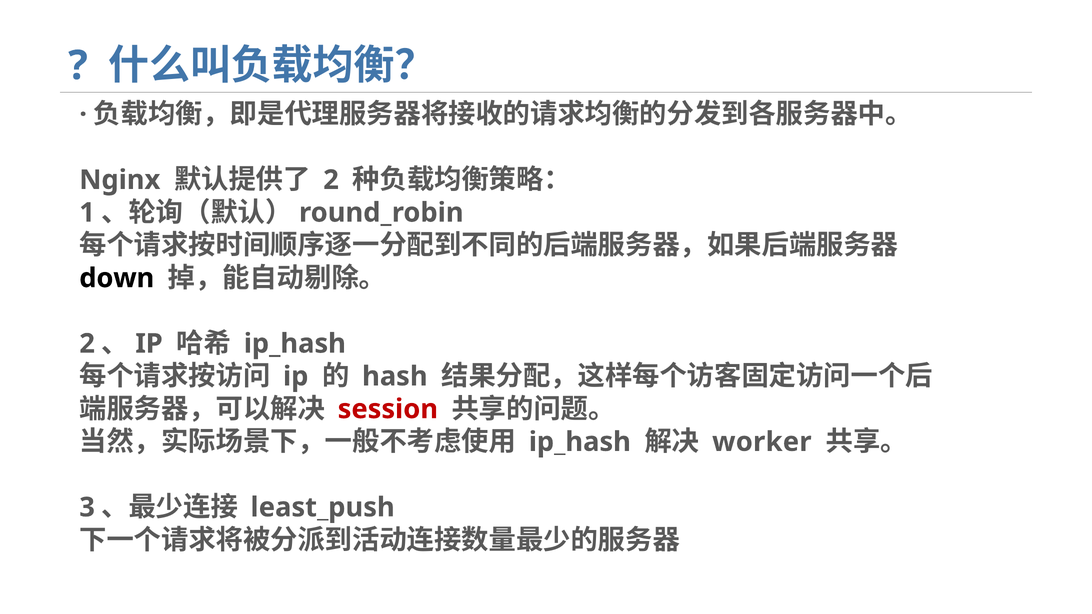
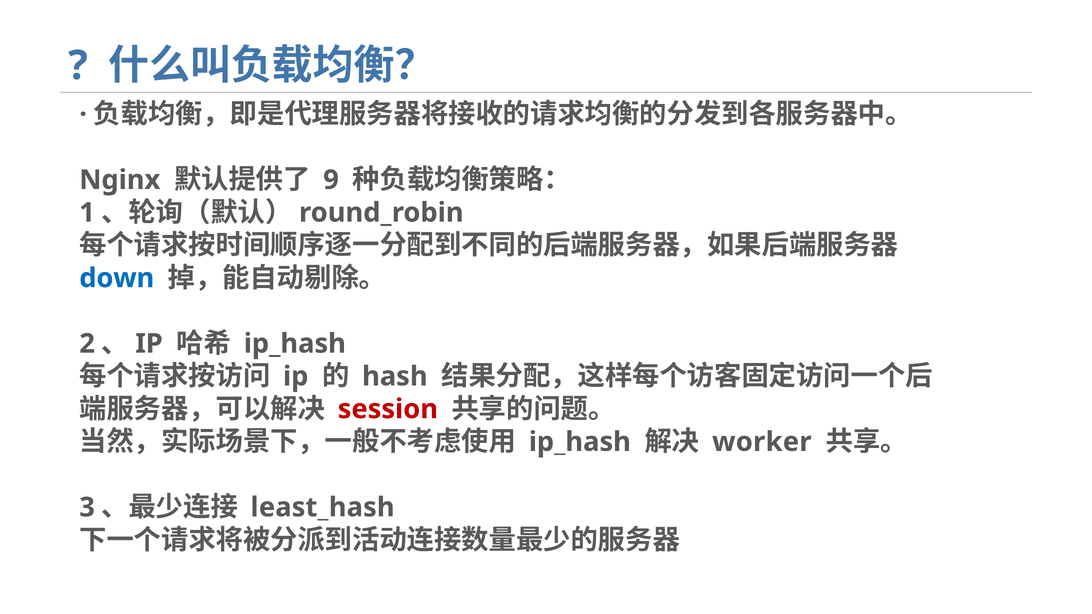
2: 2 -> 9 (331, 180)
down colour: black -> blue (117, 278)
least_push: least_push -> least_hash (323, 508)
